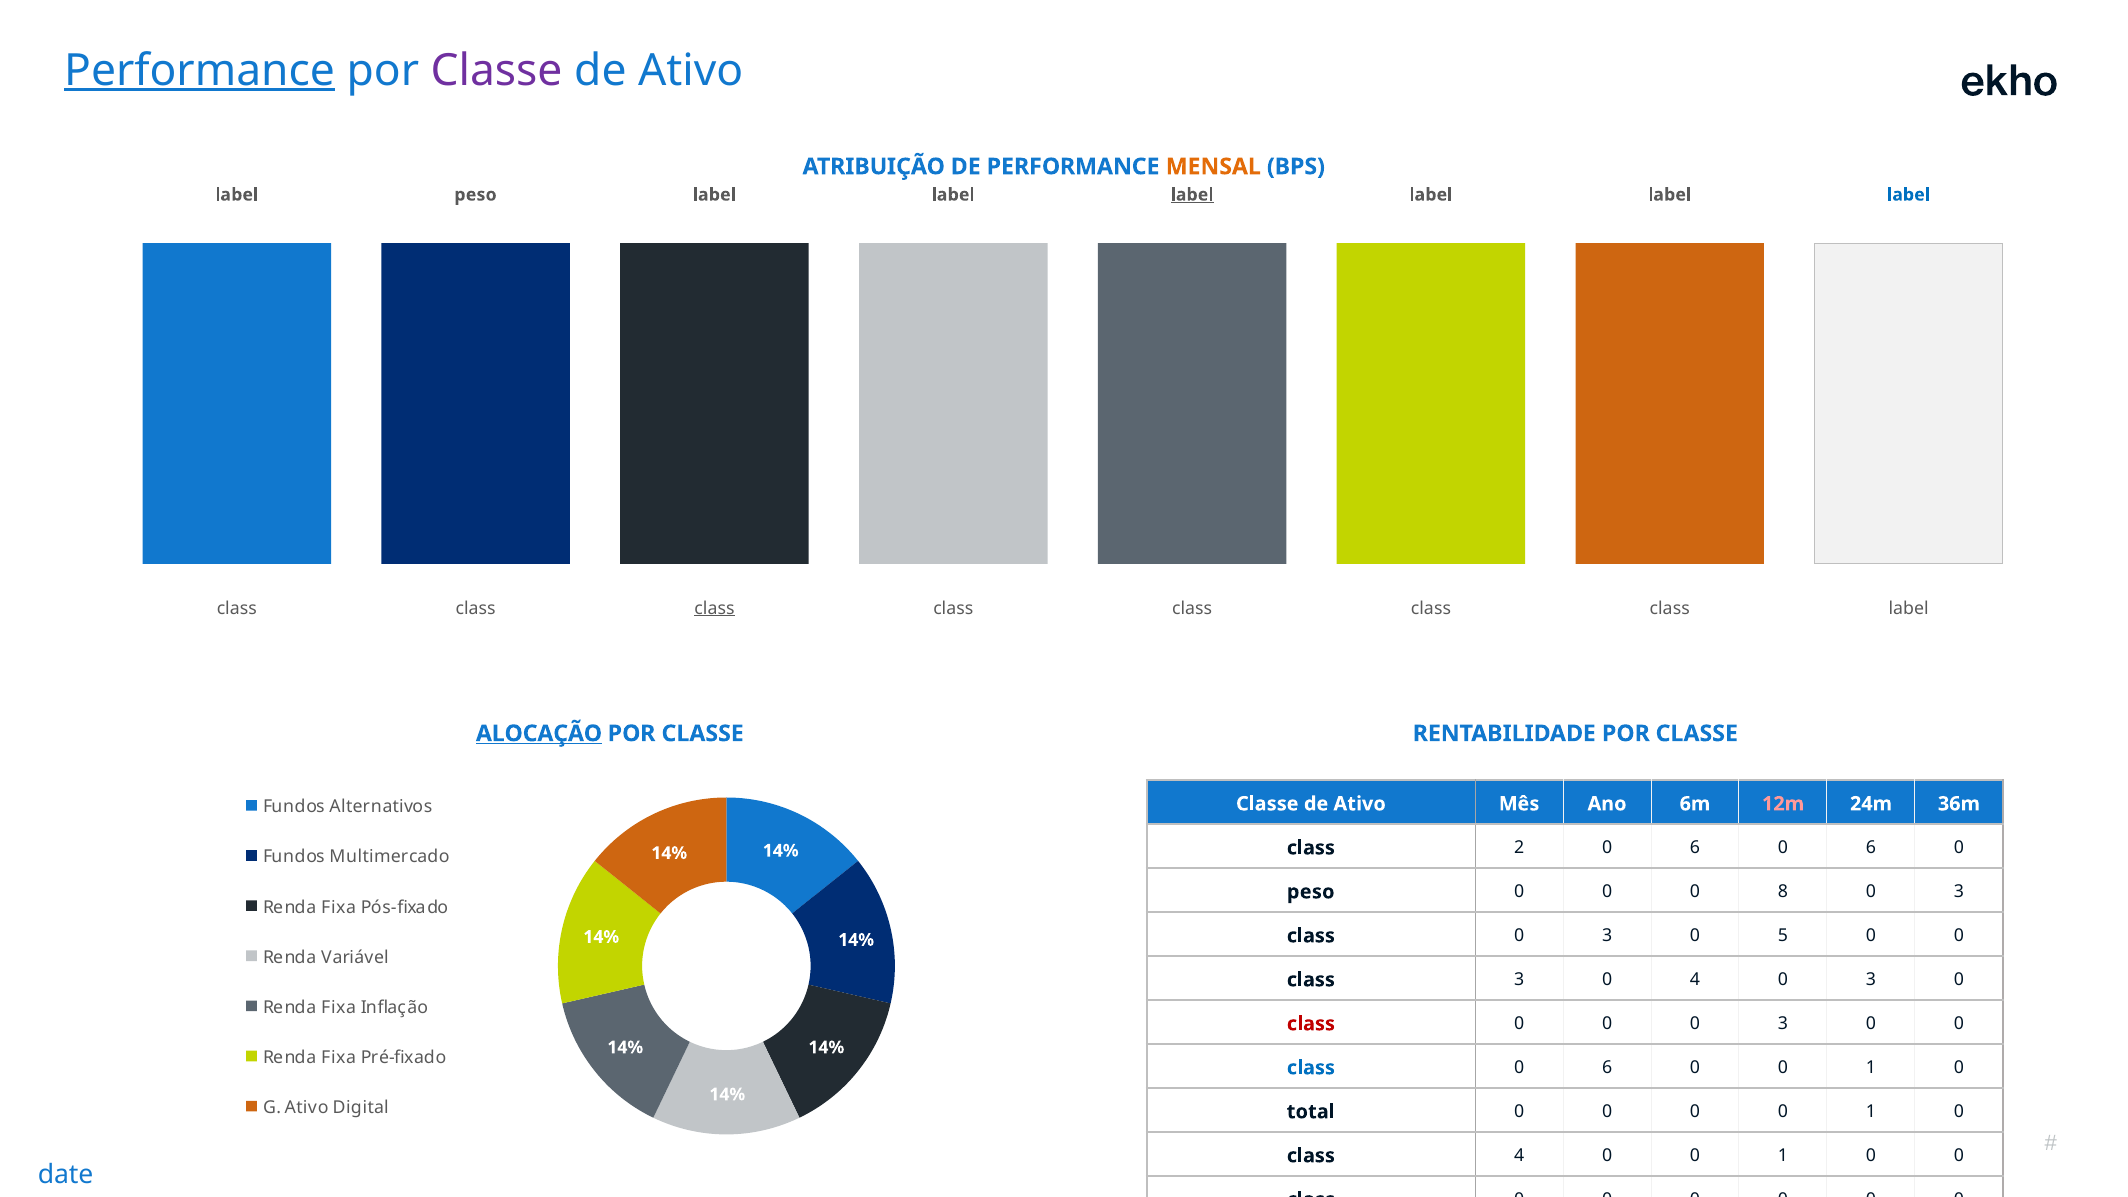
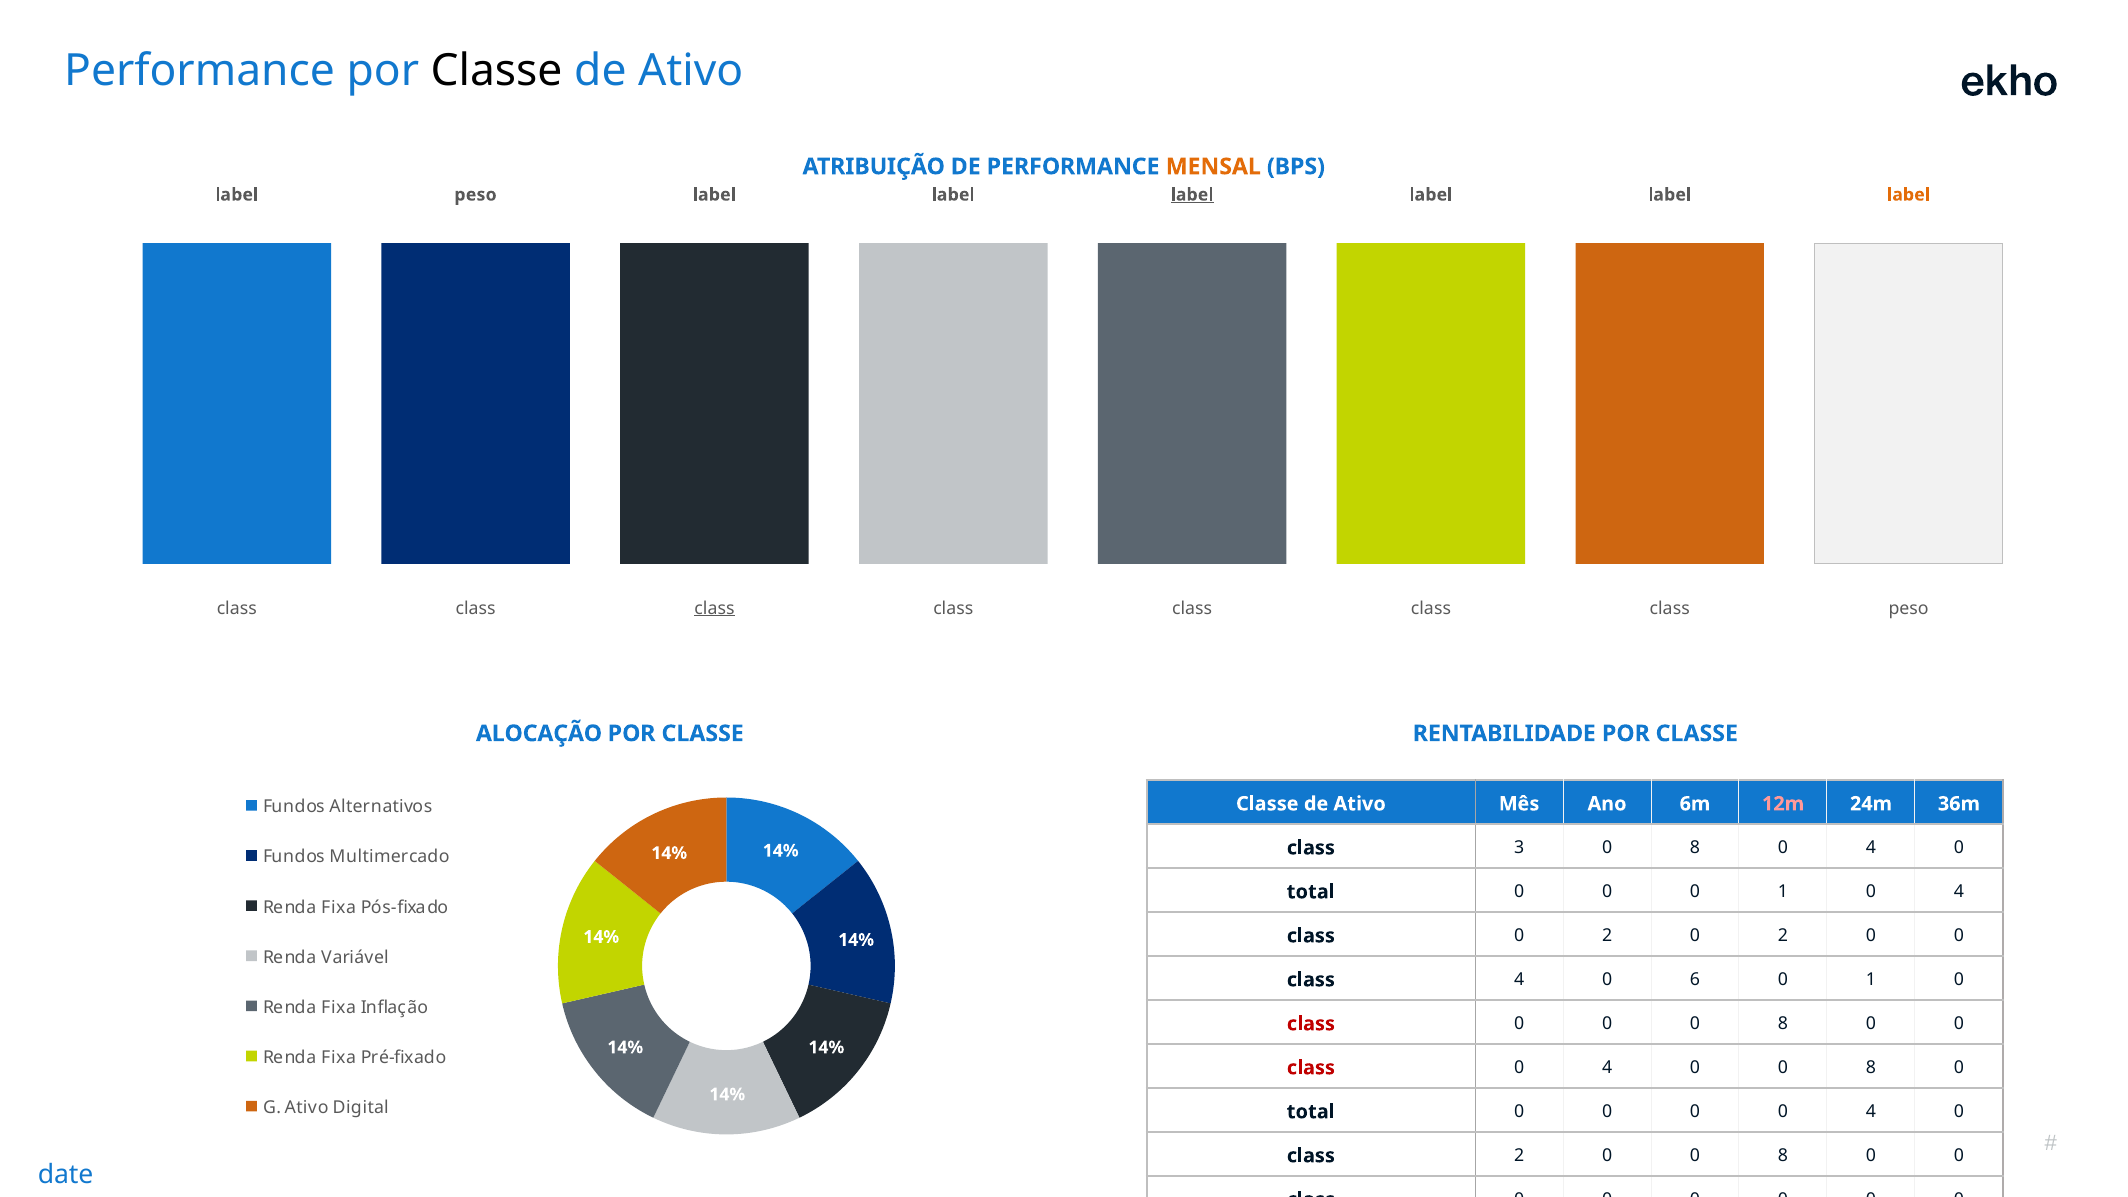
Performance underline: present -> none (200, 70)
Classe colour: purple -> black (497, 70)
label colour: blue -> orange (1909, 195)
class label: label -> peso (1909, 608)
ALOCAÇÃO underline: present -> none (539, 734)
2: 2 -> 3 (1519, 848)
6: 6 -> 8 (1695, 848)
6: 6 -> 4 (1871, 848)
peso: peso -> total (1311, 892)
0 0 8: 8 -> 1 (1783, 892)
3: 3 -> 4 (1959, 892)
class 0 3: 3 -> 2 (1607, 936)
5: 5 -> 2 (1783, 936)
class 3: 3 -> 4 (1519, 980)
0 4: 4 -> 6 (1695, 980)
3: 3 -> 1 (1871, 980)
0 0 0 3: 3 -> 8 (1783, 1024)
class colour: blue -> red (1311, 1068)
6: 6 -> 4 (1607, 1068)
1: 1 -> 8 (1871, 1068)
0 0 0 1: 1 -> 4 (1871, 1112)
class 4: 4 -> 2 (1519, 1156)
1: 1 -> 8 (1783, 1156)
